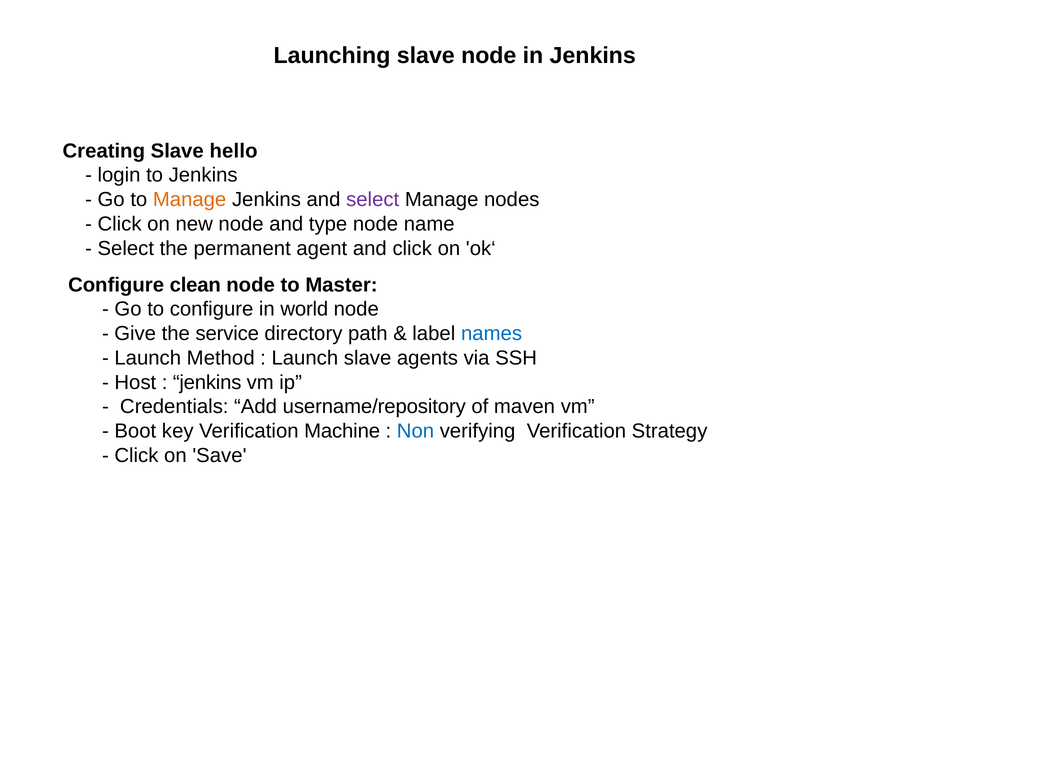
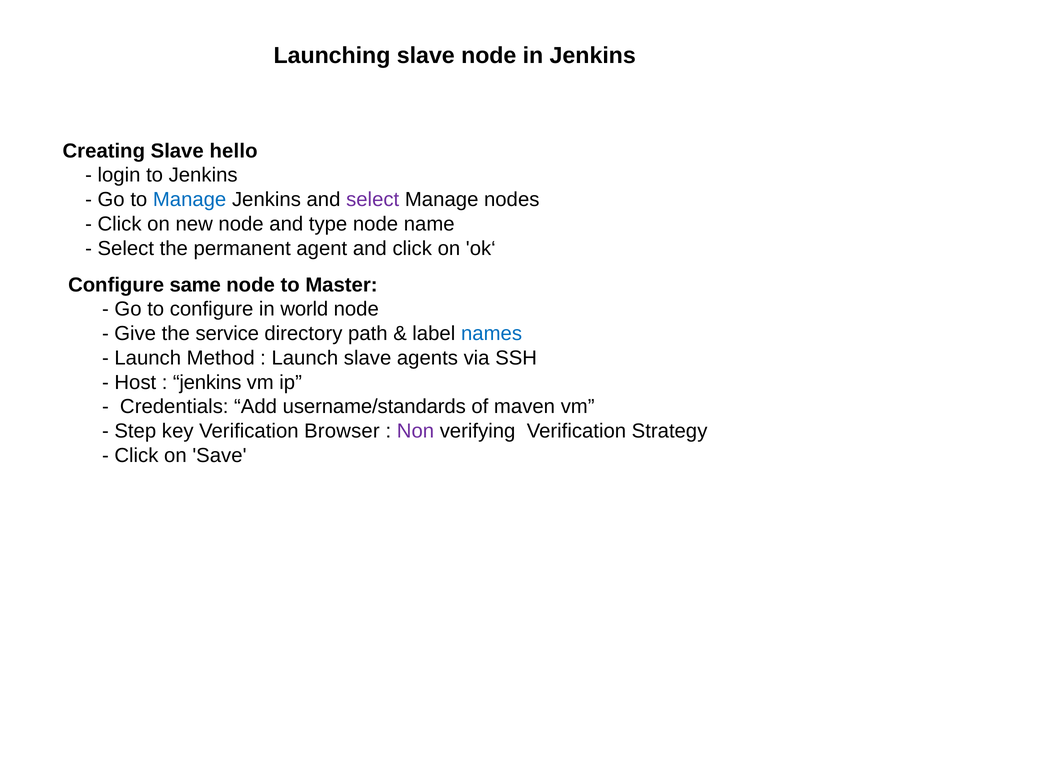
Manage colour: orange -> blue (190, 200)
clean: clean -> same (195, 285)
username/repository: username/repository -> username/standards (374, 407)
Boot: Boot -> Step (135, 431)
Machine: Machine -> Browser (342, 431)
Non colour: blue -> purple (415, 431)
